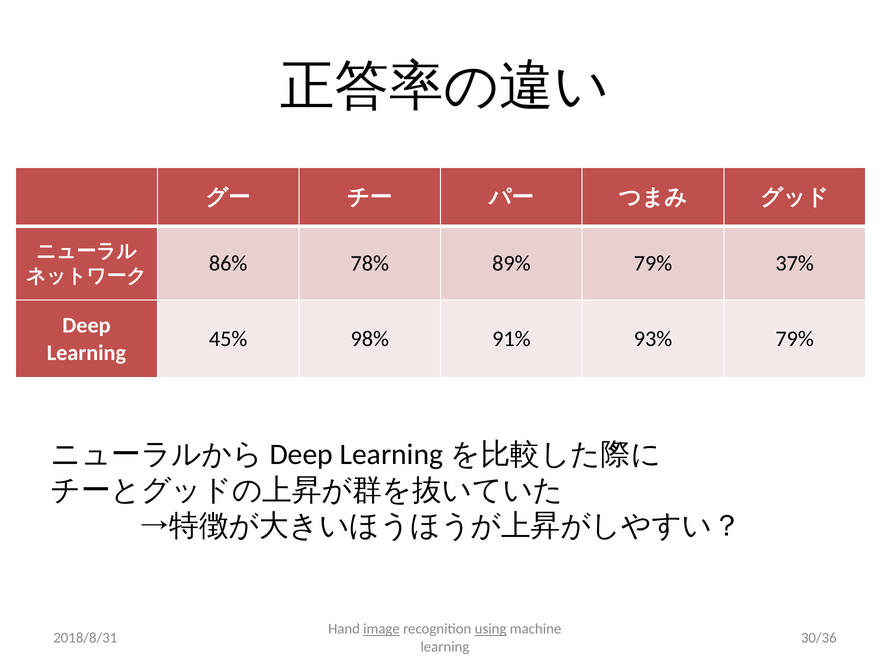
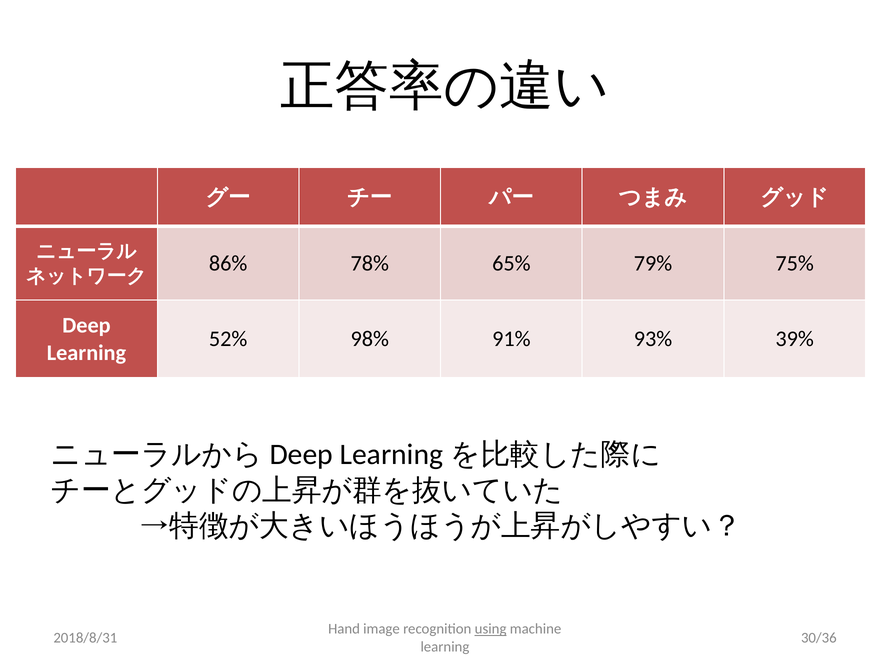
89%: 89% -> 65% (511, 263)
37%: 37% -> 75% (795, 263)
45%: 45% -> 52% (228, 339)
93% 79%: 79% -> 39% (795, 339)
image underline: present -> none (382, 629)
